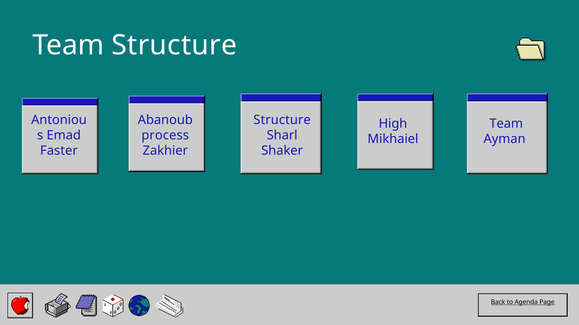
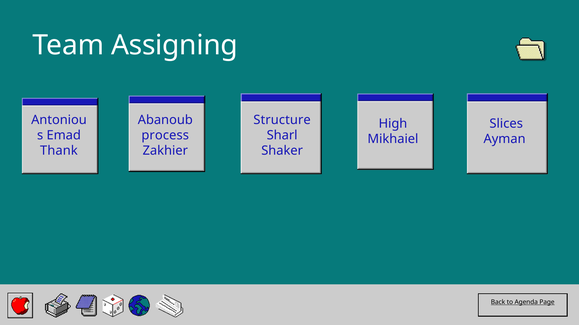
Team Structure: Structure -> Assigning (175, 45)
Team: Team -> Slices (506, 124)
Faster: Faster -> Thank (59, 151)
